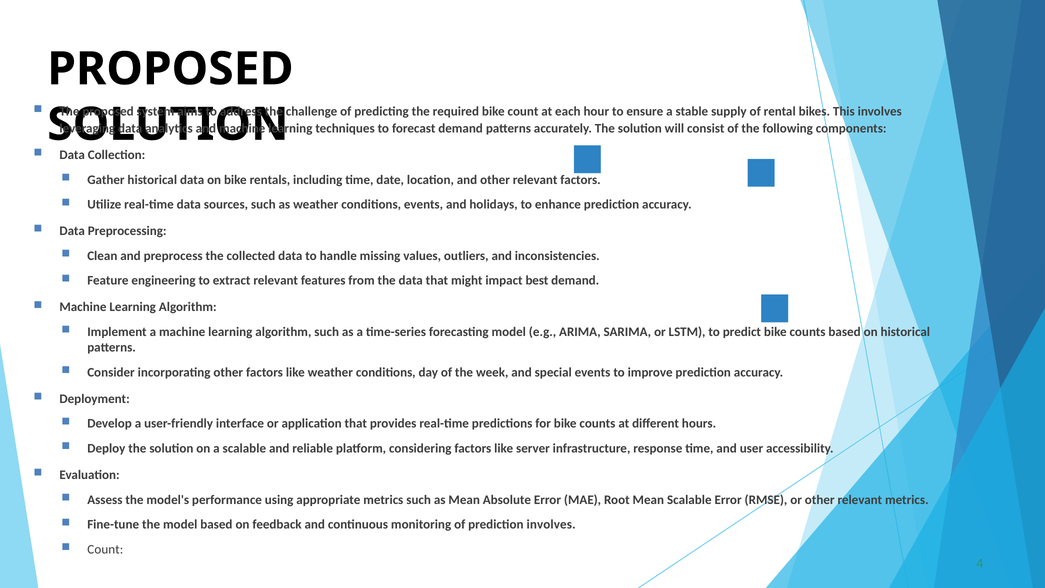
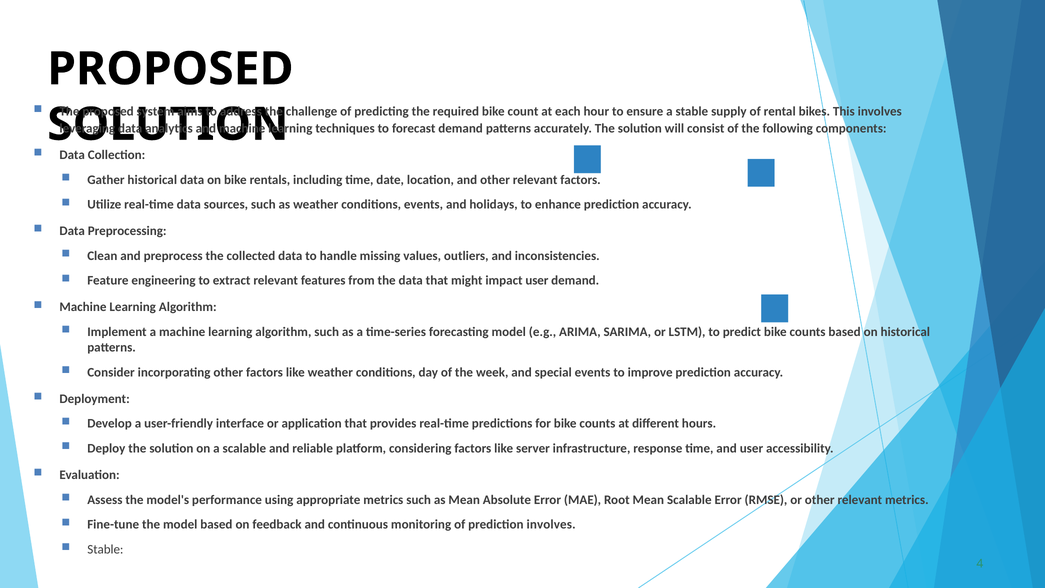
impact best: best -> user (537, 281)
Count: Count -> Stable (105, 549)
